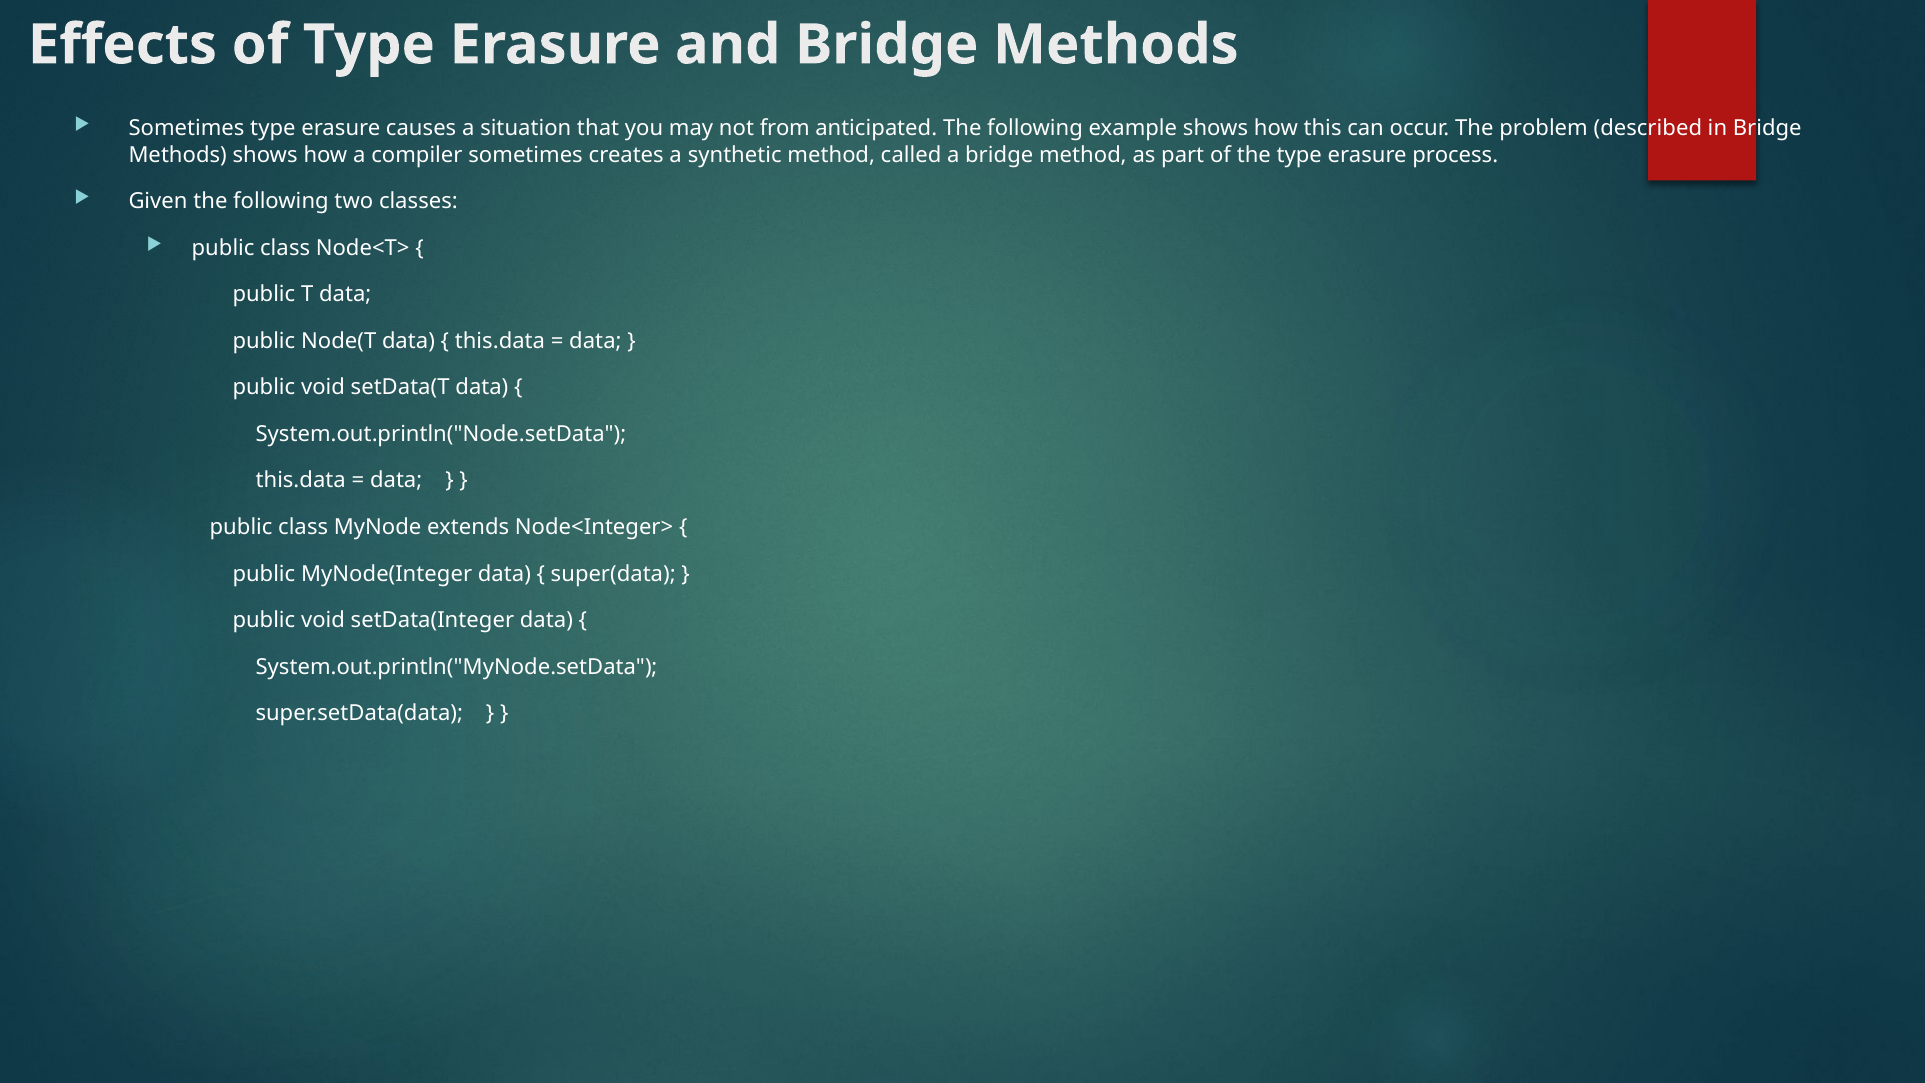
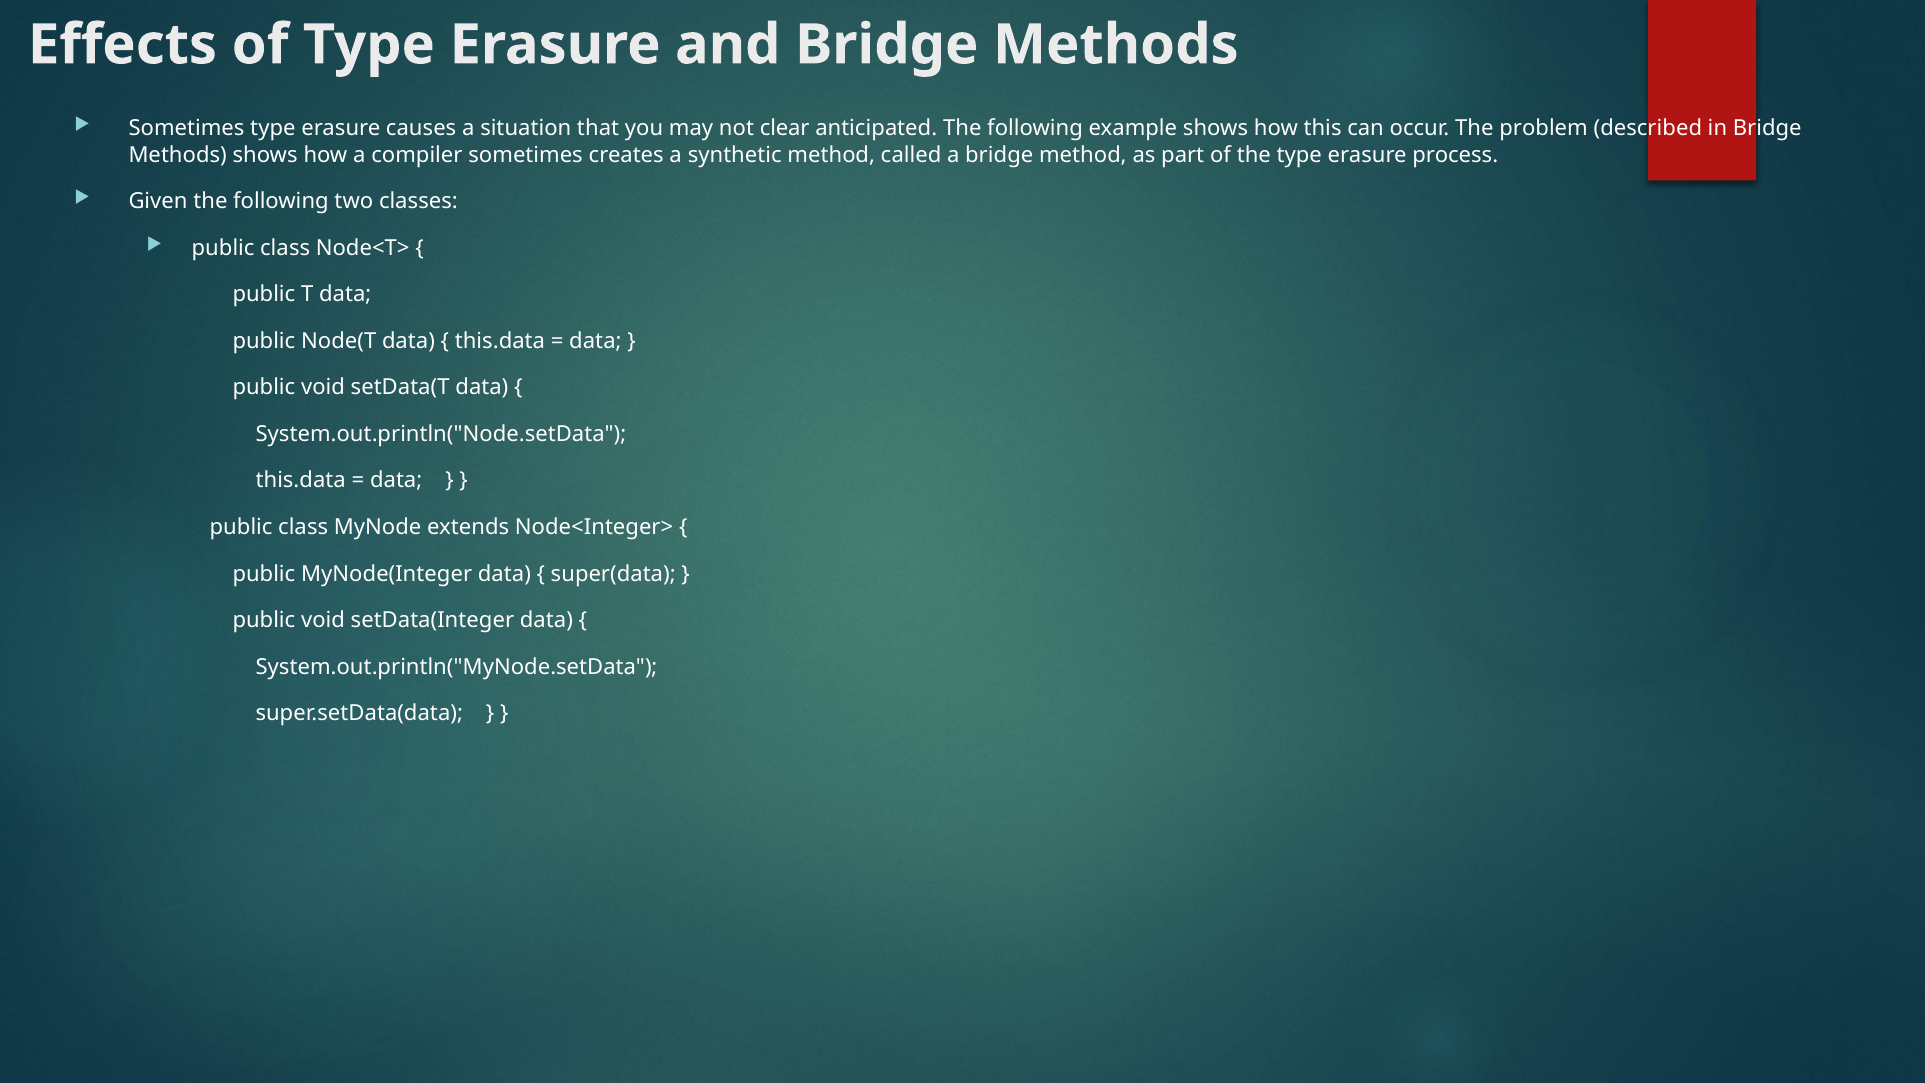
from: from -> clear (785, 128)
